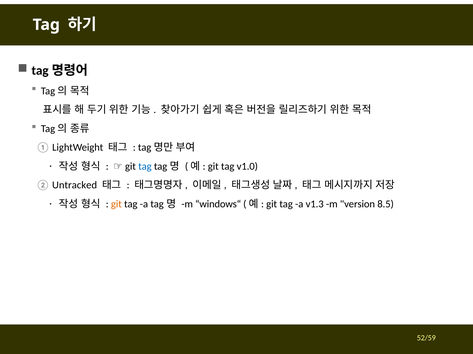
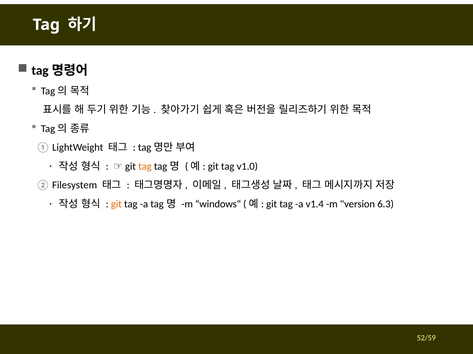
tag colour: blue -> orange (145, 167)
Untracked: Untracked -> Filesystem (75, 186)
v1.3: v1.3 -> v1.4 (315, 204)
8.5: 8.5 -> 6.3 (386, 204)
